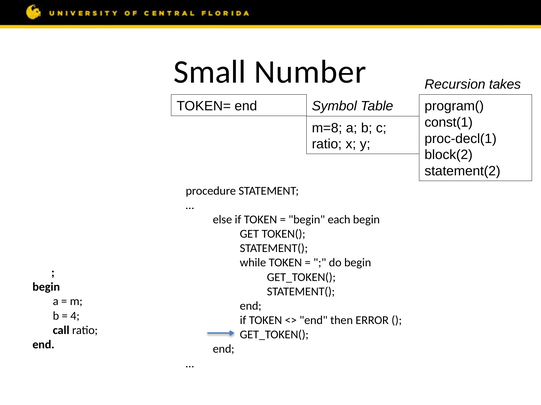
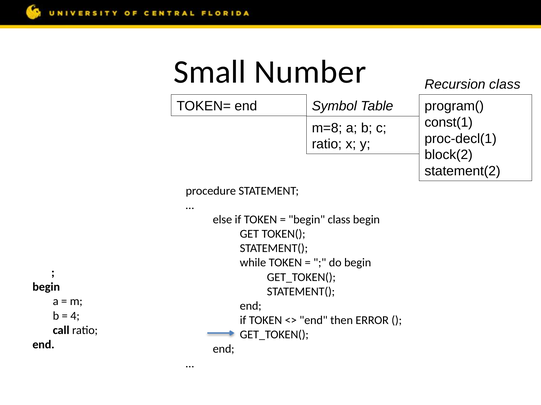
Recursion takes: takes -> class (505, 85)
begin each: each -> class (339, 220)
